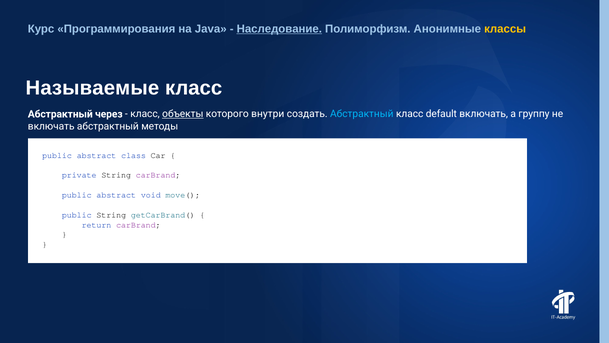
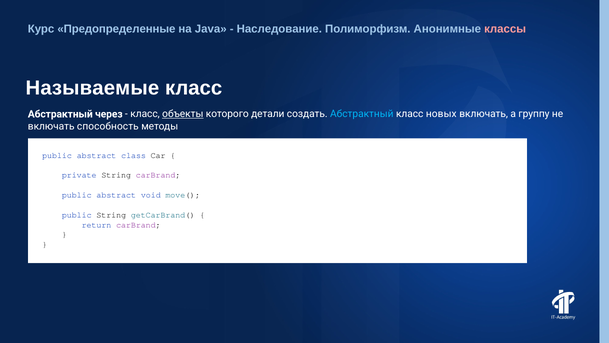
Программирования: Программирования -> Предопределенные (116, 29)
Наследование underline: present -> none (279, 29)
классы colour: yellow -> pink (505, 29)
внутри: внутри -> детали (268, 114)
default: default -> новых (441, 114)
включать абстрактный: абстрактный -> способность (108, 126)
